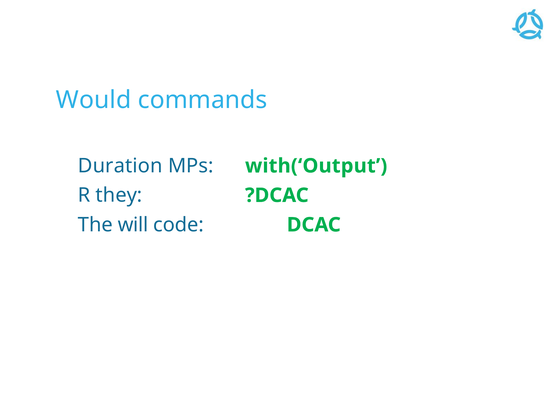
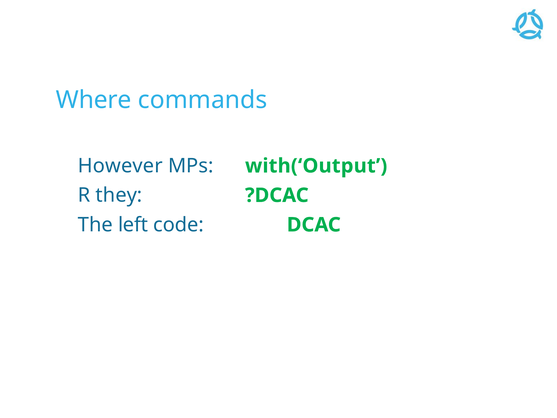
Would: Would -> Where (94, 100)
Duration: Duration -> However (120, 166)
will: will -> left (133, 225)
